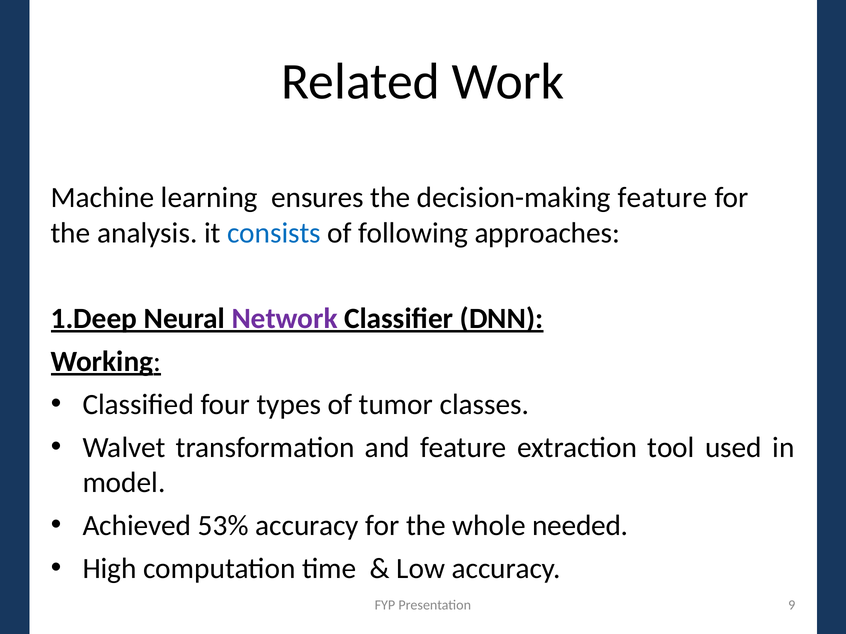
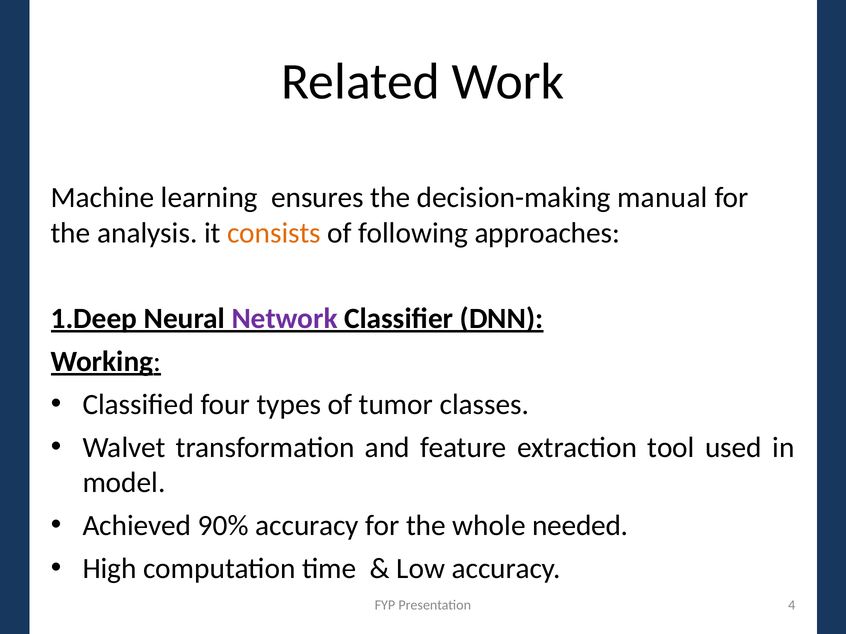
decision-making feature: feature -> manual (662, 198)
consists colour: blue -> orange (274, 233)
53%: 53% -> 90% (223, 526)
9: 9 -> 4 (792, 606)
